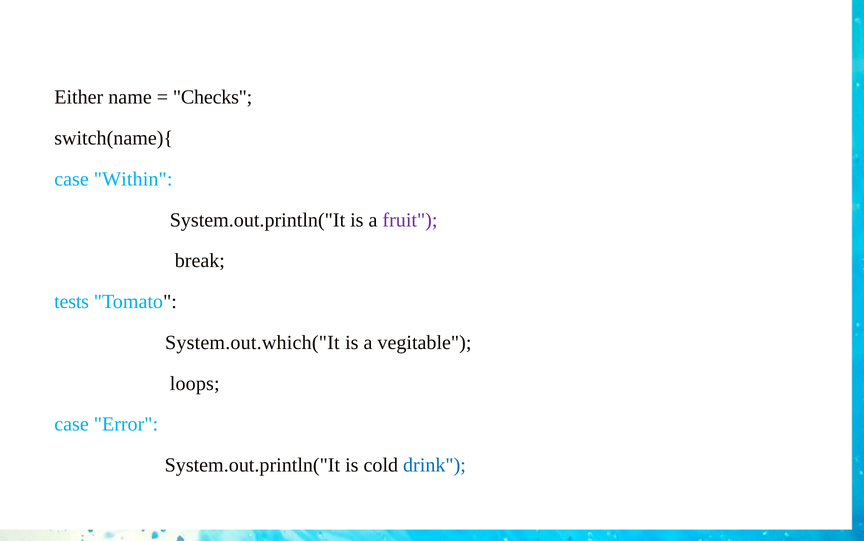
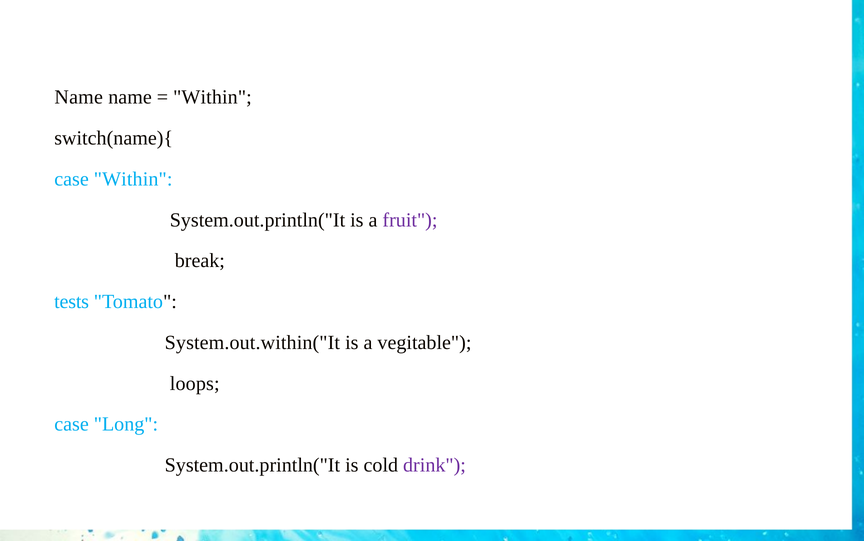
Either: Either -> Name (79, 97)
Checks: Checks -> Within (212, 97)
System.out.which("It: System.out.which("It -> System.out.within("It (252, 343)
Error: Error -> Long (126, 425)
drink colour: blue -> purple (435, 465)
